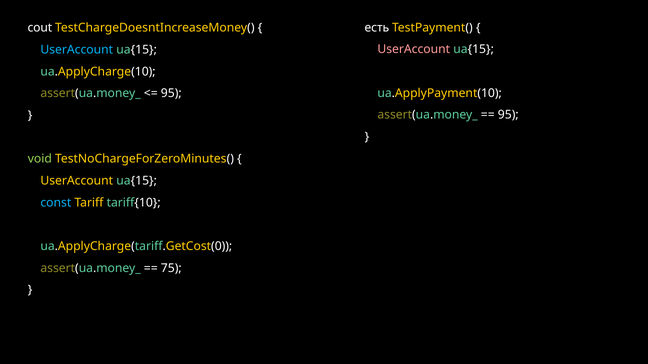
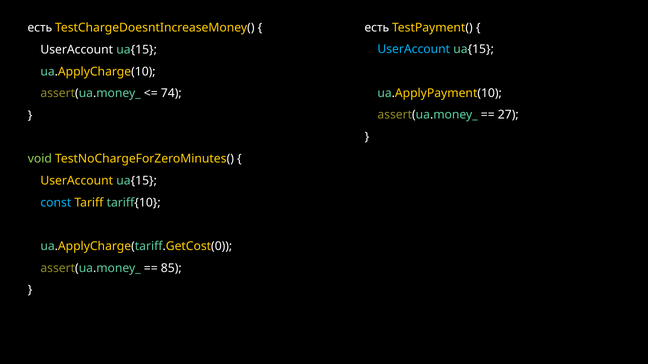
cout: cout -> есть (40, 28)
UserAccount colour: pink -> light blue (414, 50)
UserAccount colour: light blue -> white (77, 50)
95: 95 -> 74 (171, 93)
95: 95 -> 27 (508, 115)
75: 75 -> 85 (171, 268)
